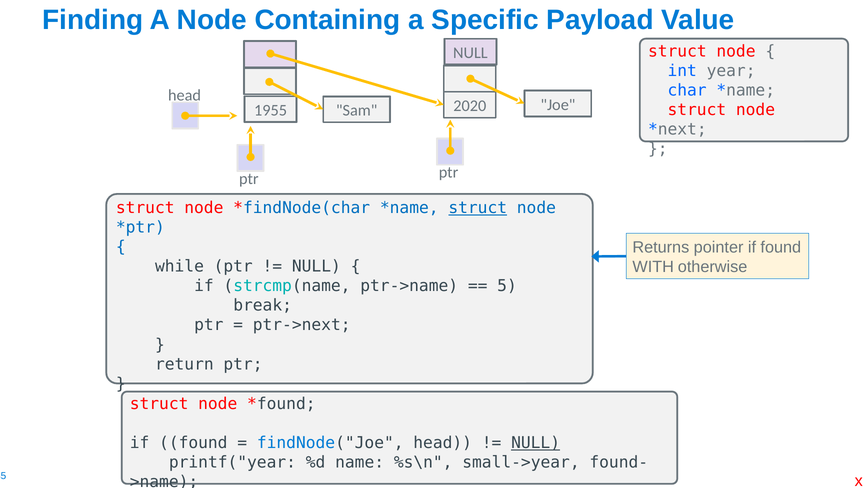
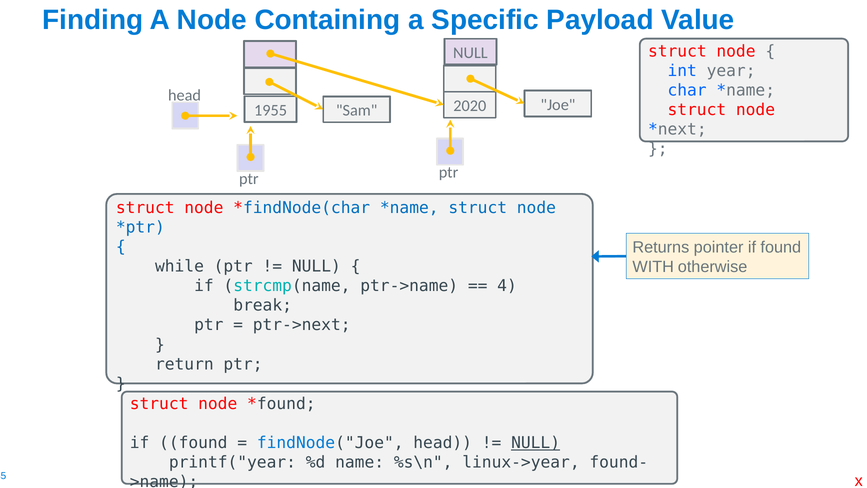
struct underline: present -> none (478, 208)
5: 5 -> 4 (507, 286)
small->year: small->year -> linux->year (521, 462)
